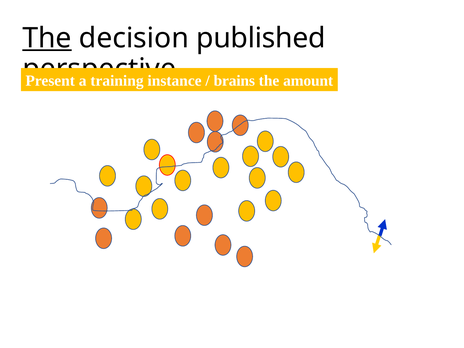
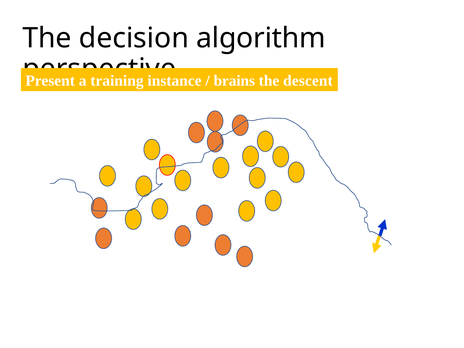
The underline: present -> none (47, 38)
published: published -> algorithm (261, 38)
amount: amount -> descent (308, 81)
